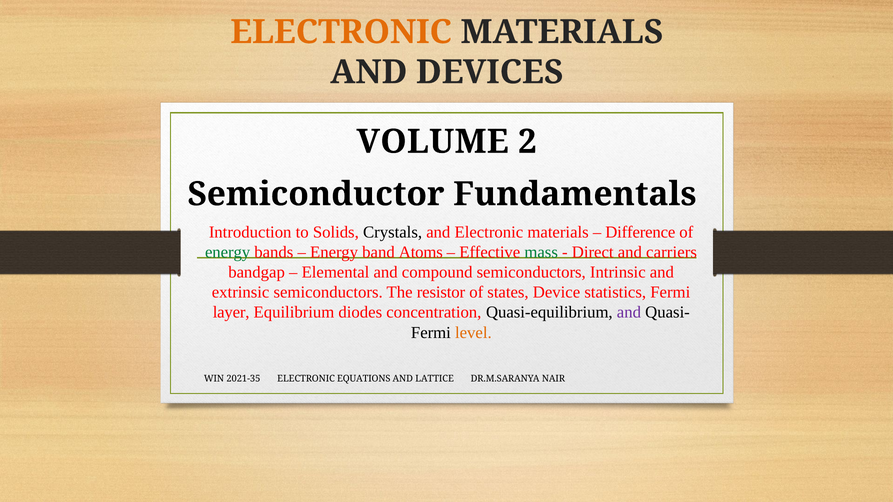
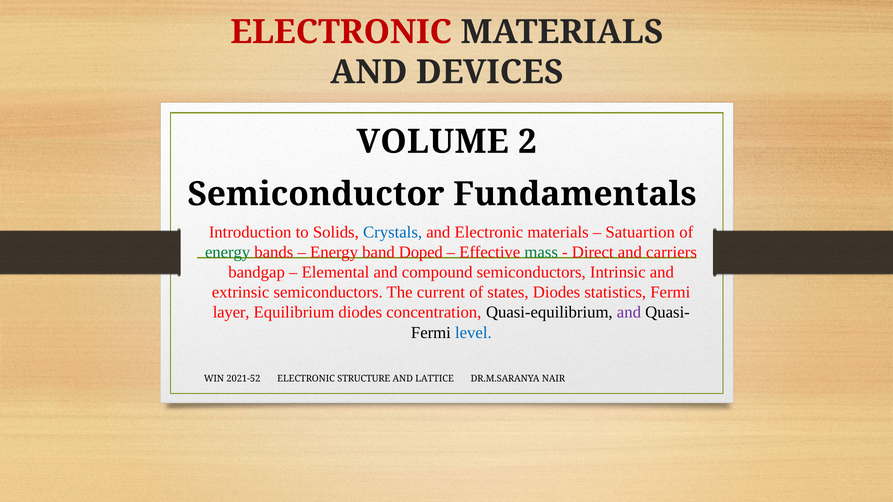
ELECTRONIC colour: orange -> red (341, 32)
Crystals colour: black -> blue (393, 232)
Difference: Difference -> Satuartion (640, 232)
Atoms: Atoms -> Doped (421, 252)
resistor: resistor -> current (441, 293)
states Device: Device -> Diodes (557, 293)
level colour: orange -> blue (473, 333)
2021-35: 2021-35 -> 2021-52 (243, 379)
EQUATIONS: EQUATIONS -> STRUCTURE (364, 379)
